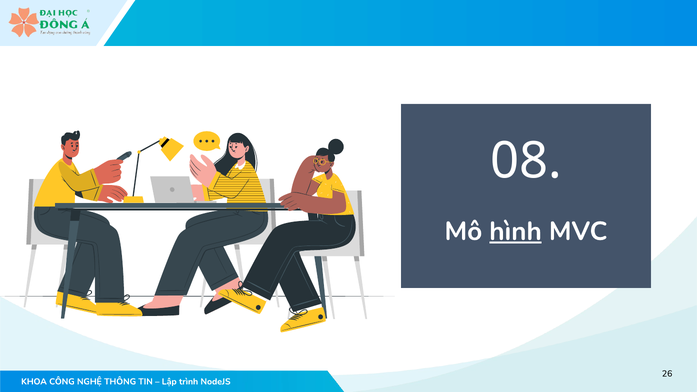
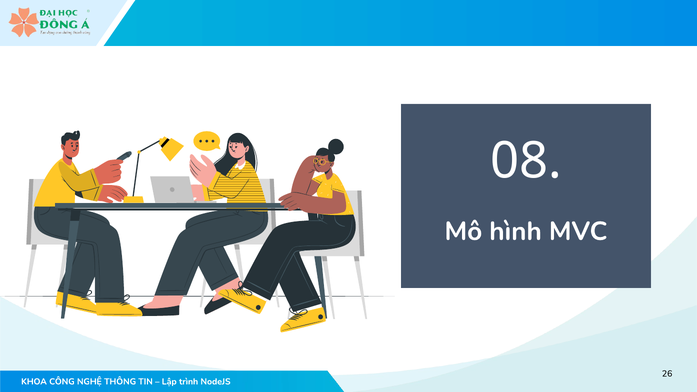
hình underline: present -> none (516, 231)
